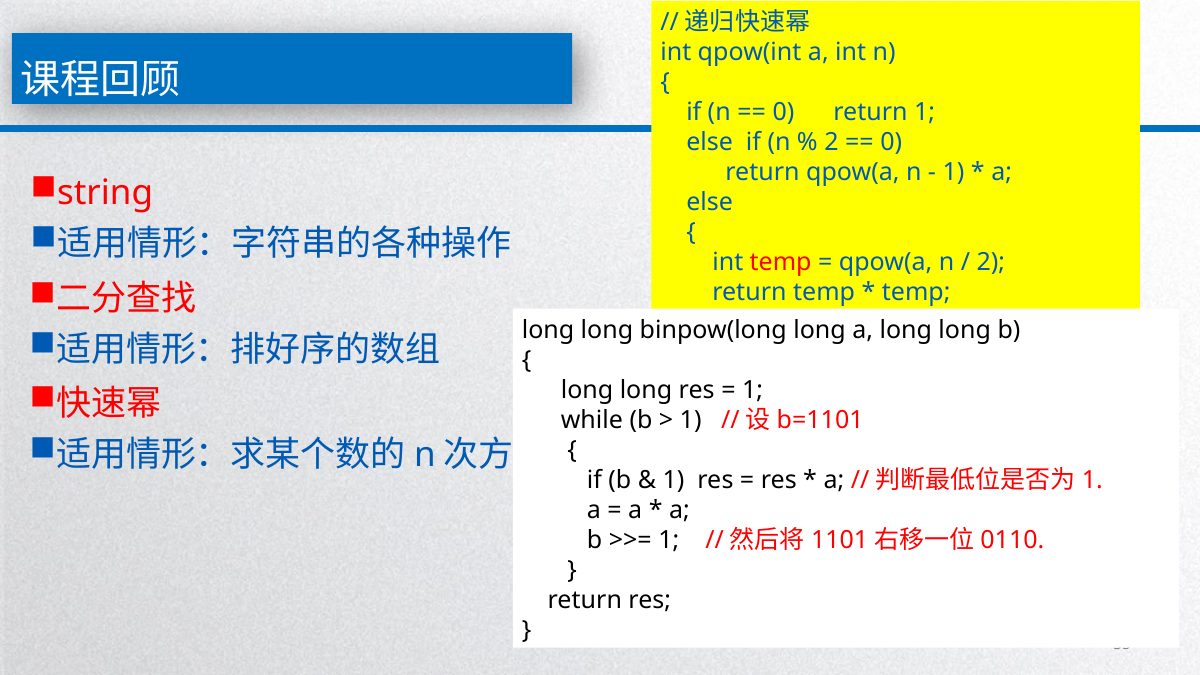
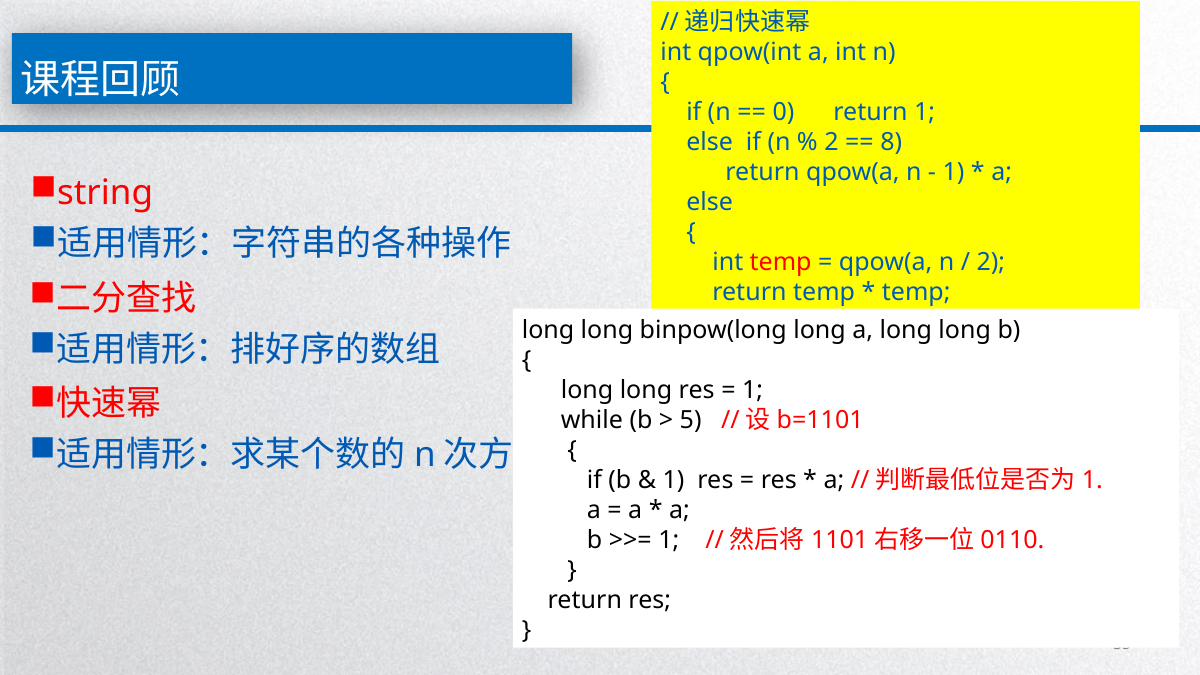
0: 0 -> 8 (891, 142)
1: 1 -> 5 (691, 420)
